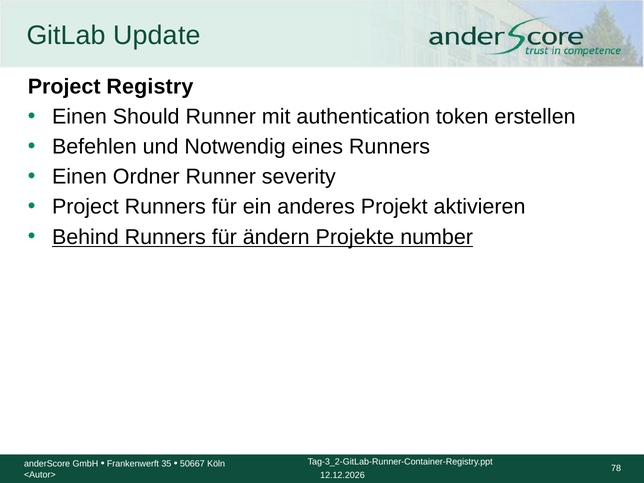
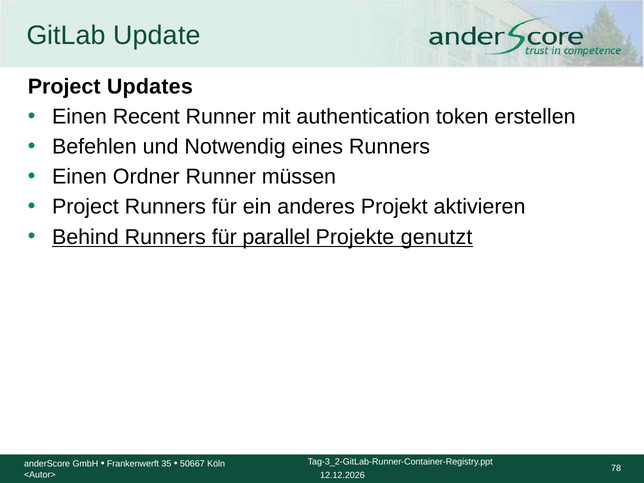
Registry: Registry -> Updates (150, 87)
Should: Should -> Recent (146, 117)
severity: severity -> müssen (299, 177)
ändern: ändern -> parallel (276, 237)
number: number -> genutzt (437, 237)
